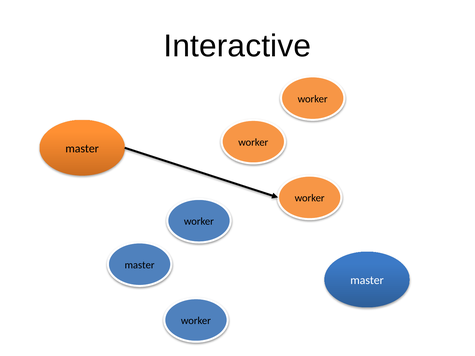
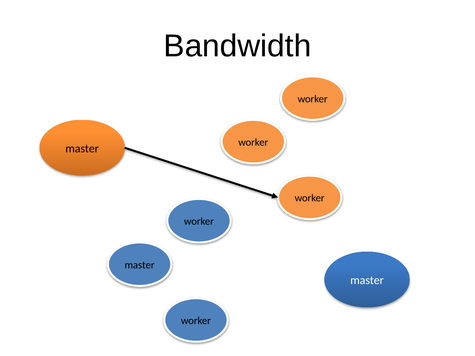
Interactive: Interactive -> Bandwidth (237, 46)
